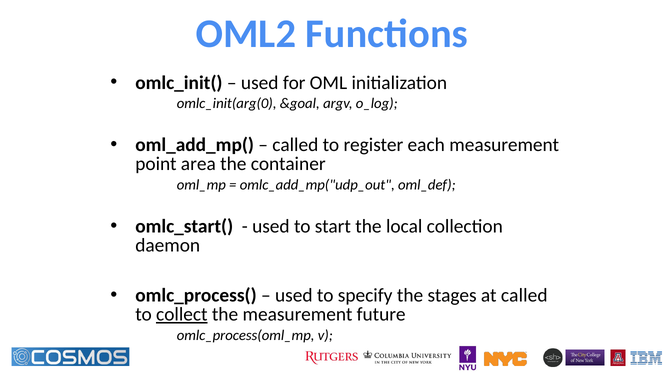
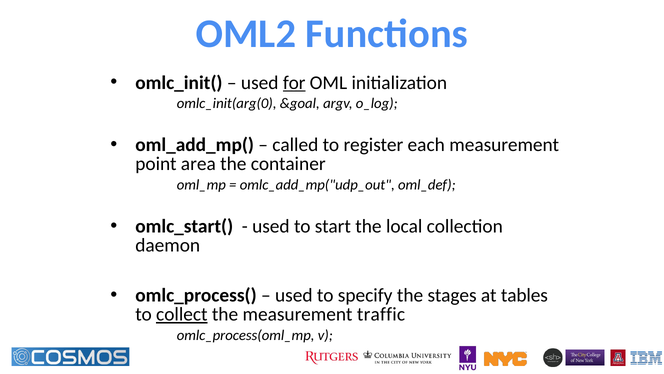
for underline: none -> present (294, 83)
at called: called -> tables (524, 295)
future: future -> traffic (381, 314)
